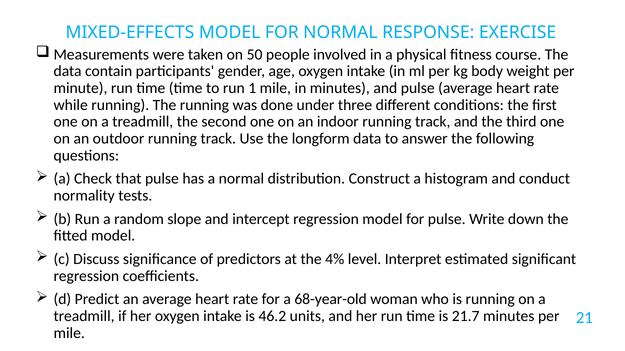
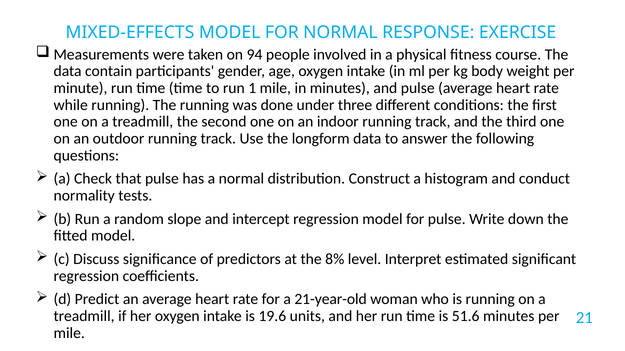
50: 50 -> 94 (255, 54)
4%: 4% -> 8% (335, 260)
68-year-old: 68-year-old -> 21-year-old (331, 300)
46.2: 46.2 -> 19.6 (272, 317)
21.7: 21.7 -> 51.6 (466, 317)
